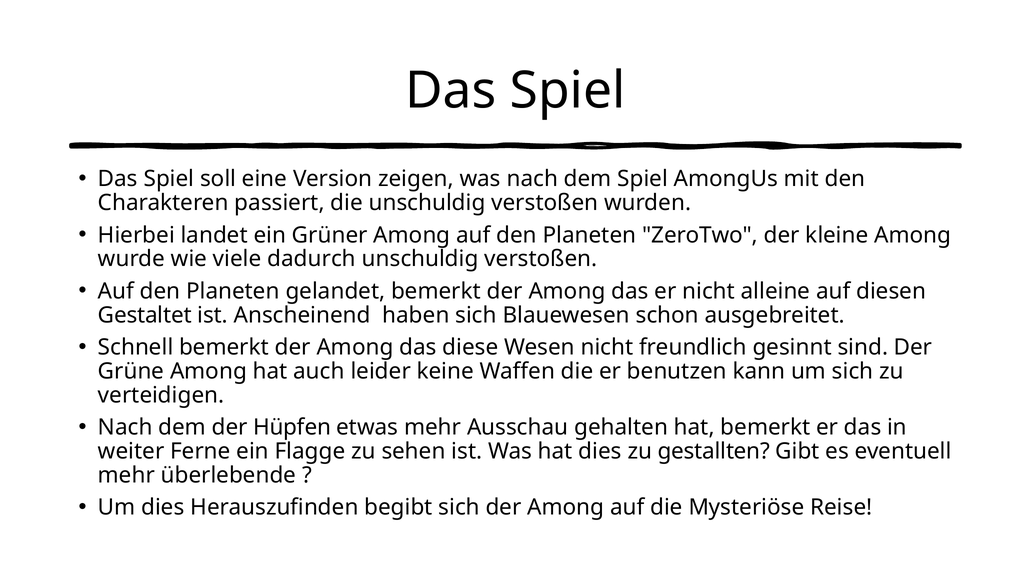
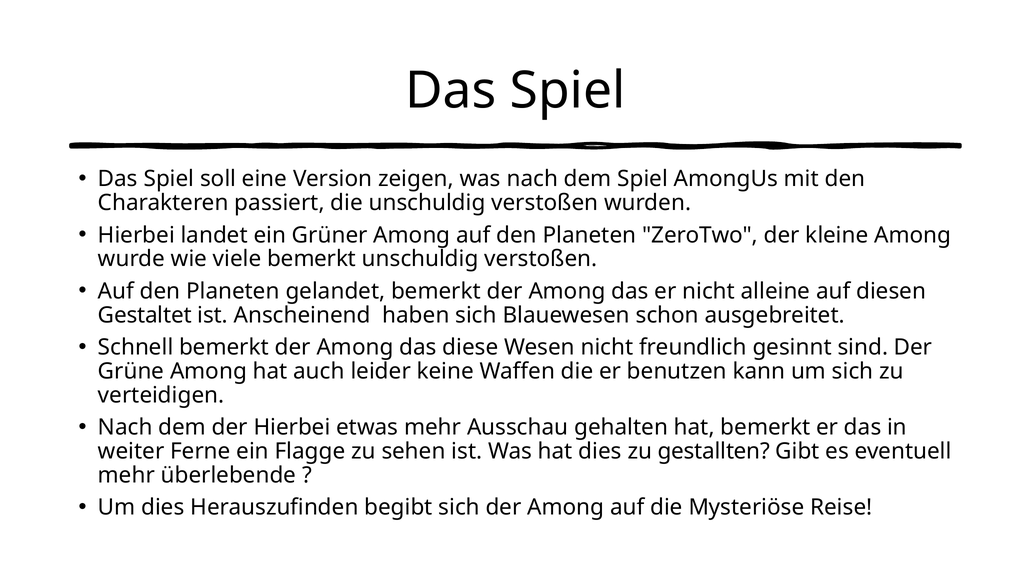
viele dadurch: dadurch -> bemerkt (312, 259)
der Hüpfen: Hüpfen -> Hierbei (292, 427)
